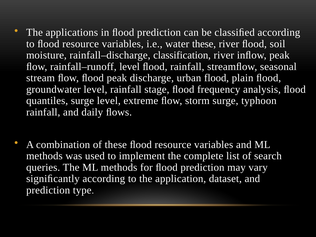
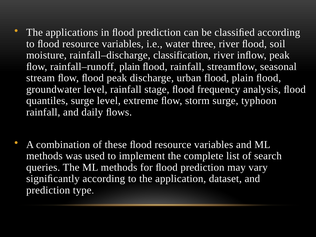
water these: these -> three (204, 44)
rainfall–runoff level: level -> plain (130, 67)
